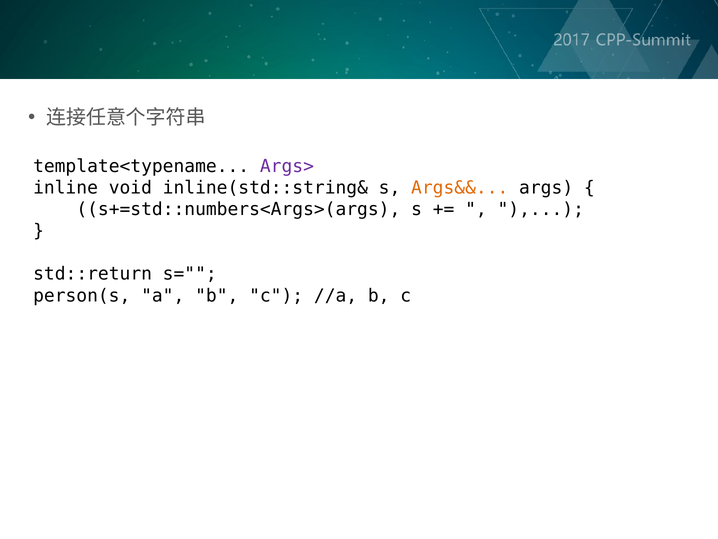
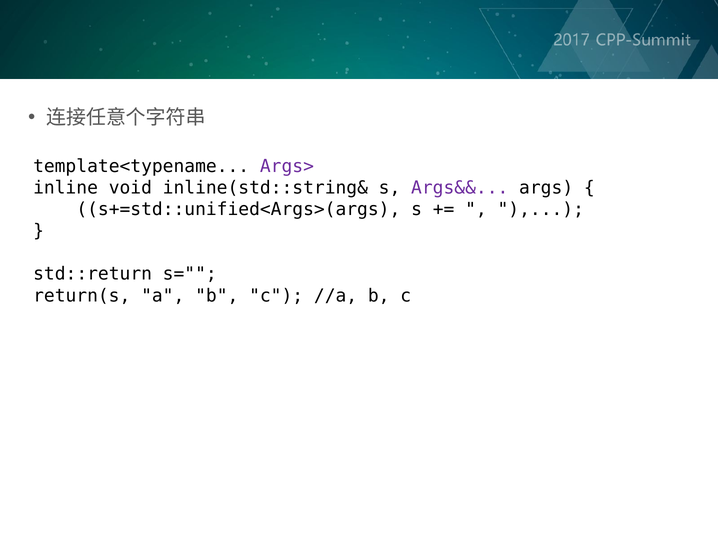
Args&& colour: orange -> purple (460, 188)
s+=std::numbers<Args>(args: s+=std::numbers<Args>(args -> s+=std::unified<Args>(args (238, 209)
person(s: person(s -> return(s (82, 295)
